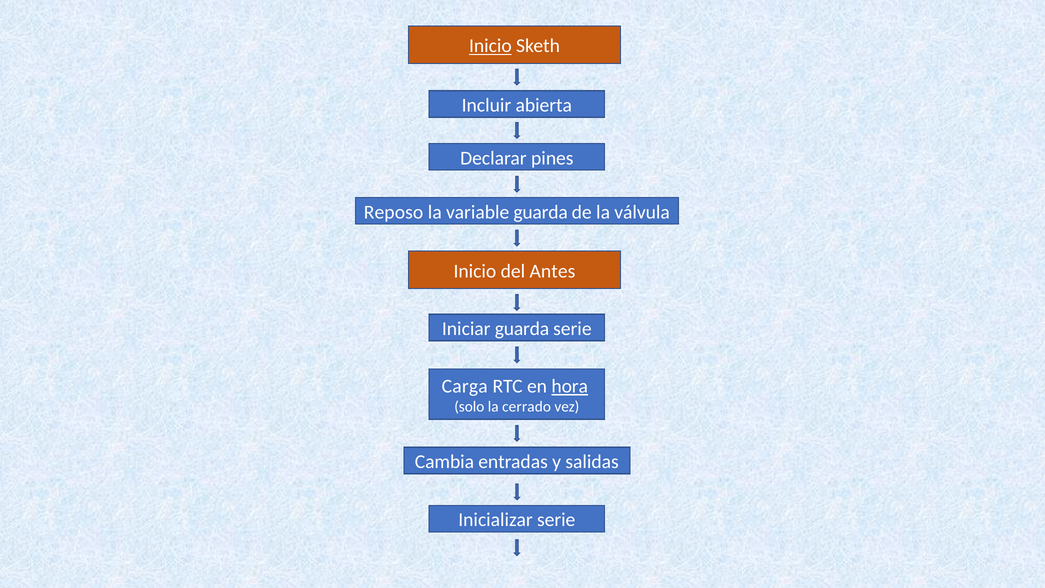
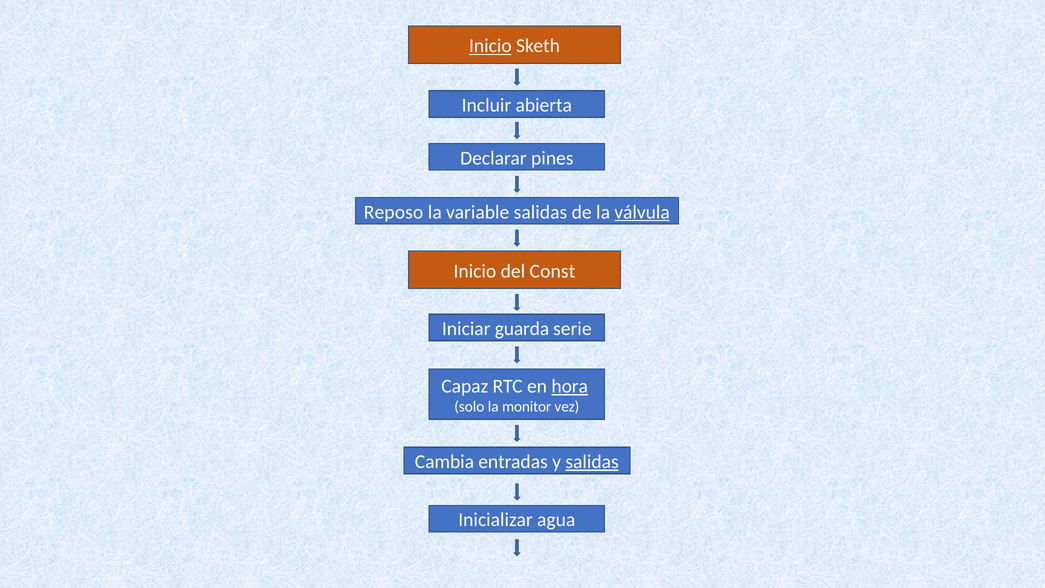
variable guarda: guarda -> salidas (540, 212)
válvula underline: none -> present (642, 212)
Antes: Antes -> Const (552, 271)
Carga: Carga -> Capaz (465, 386)
cerrado: cerrado -> monitor (527, 407)
salidas underline: none -> present (592, 462)
Inicializar serie: serie -> agua (556, 520)
